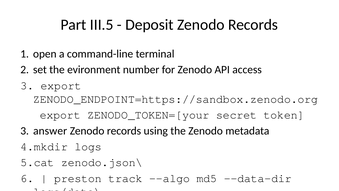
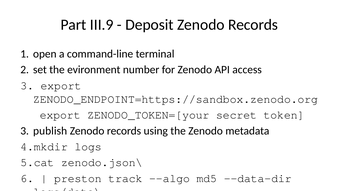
III.5: III.5 -> III.9 (102, 25)
answer: answer -> publish (50, 131)
